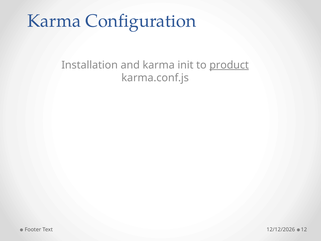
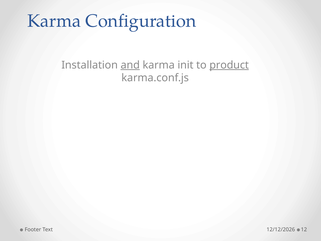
and underline: none -> present (130, 65)
